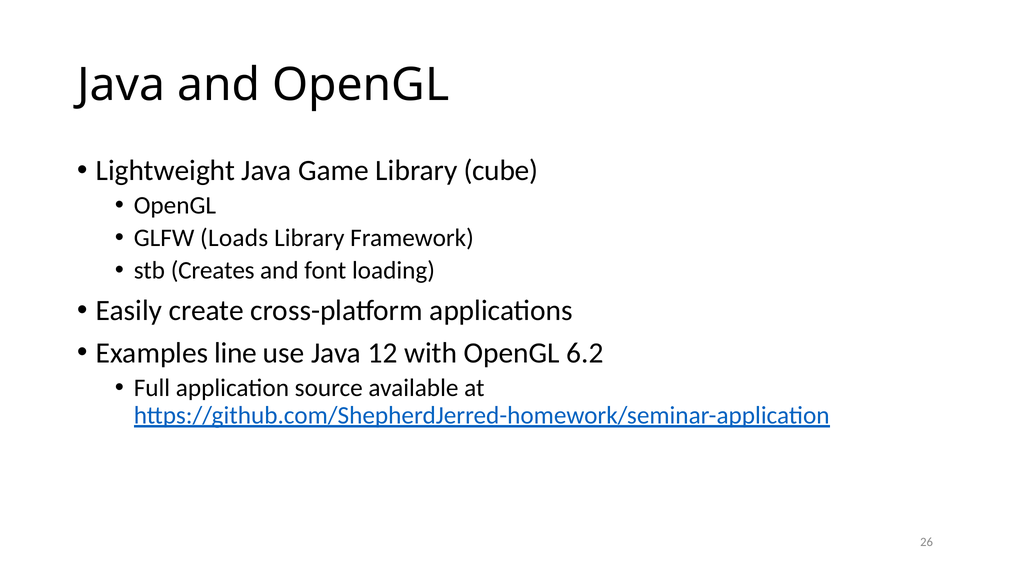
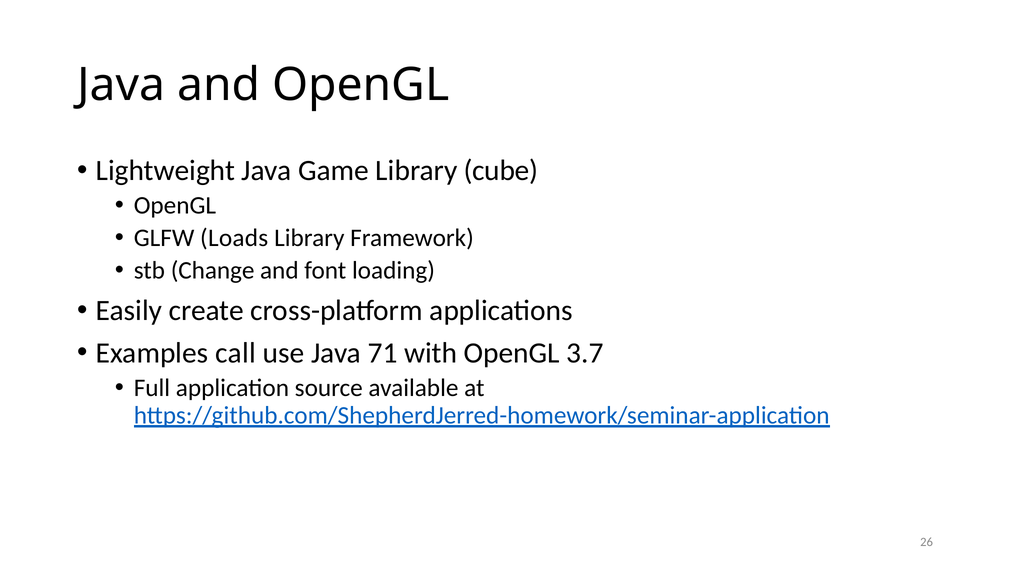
Creates: Creates -> Change (213, 271)
line: line -> call (235, 353)
12: 12 -> 71 (383, 353)
6.2: 6.2 -> 3.7 (585, 353)
